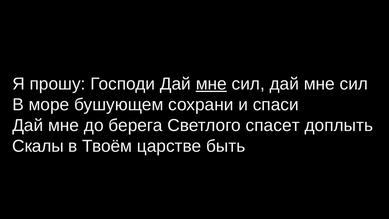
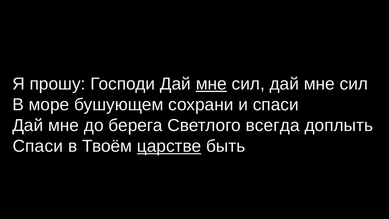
спасет: спасет -> всегда (273, 125)
Скалы: Скалы -> Спаси (38, 146)
царстве underline: none -> present (169, 146)
